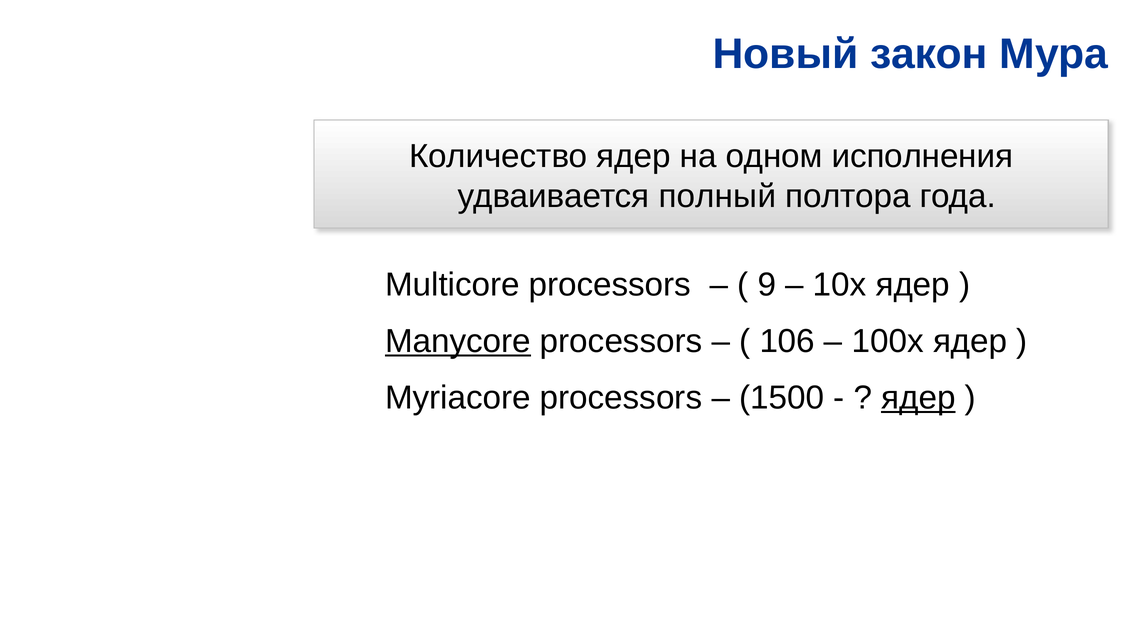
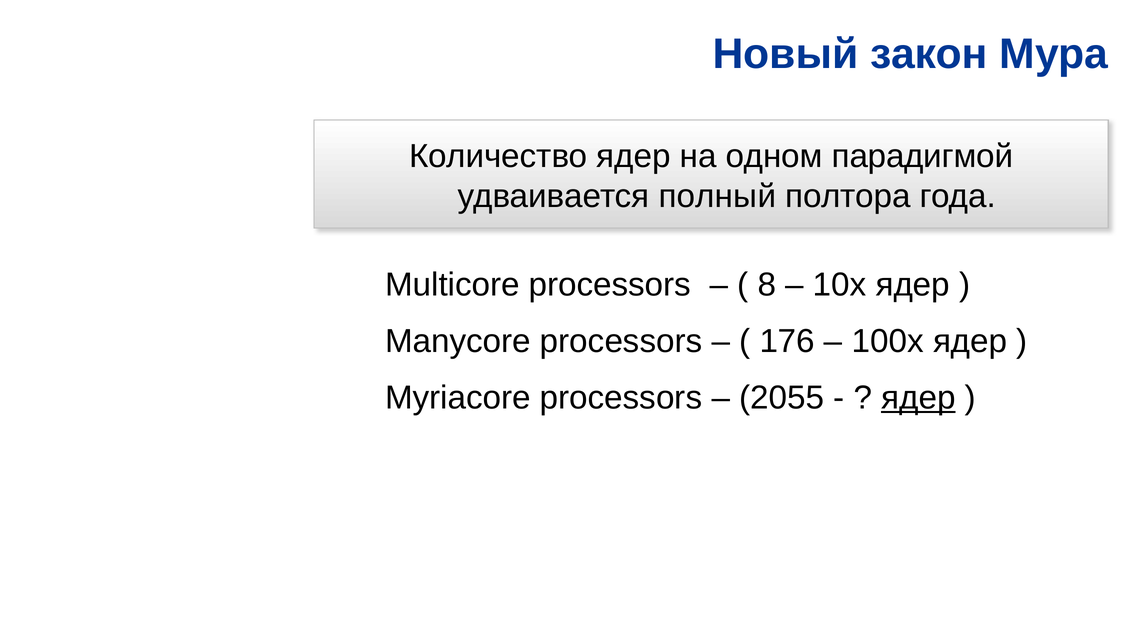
исполнения: исполнения -> парадигмой (922, 157)
9: 9 -> 8 (767, 285)
Manycore underline: present -> none (458, 341)
106: 106 -> 176 (787, 341)
1500: 1500 -> 2055 (782, 398)
